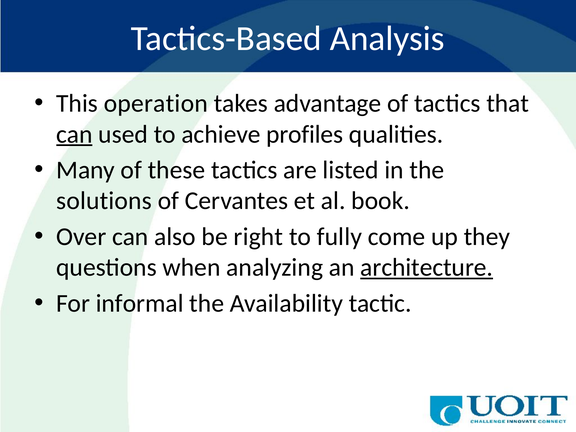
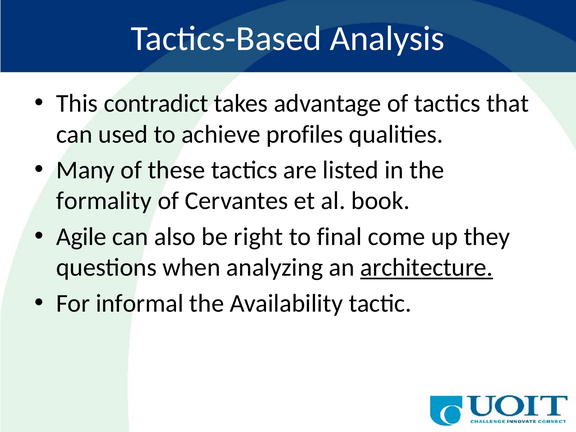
operation: operation -> contradict (156, 104)
can underline: present -> none (74, 134)
solutions: solutions -> formality (104, 201)
Over: Over -> Agile (81, 237)
fully: fully -> final (339, 237)
